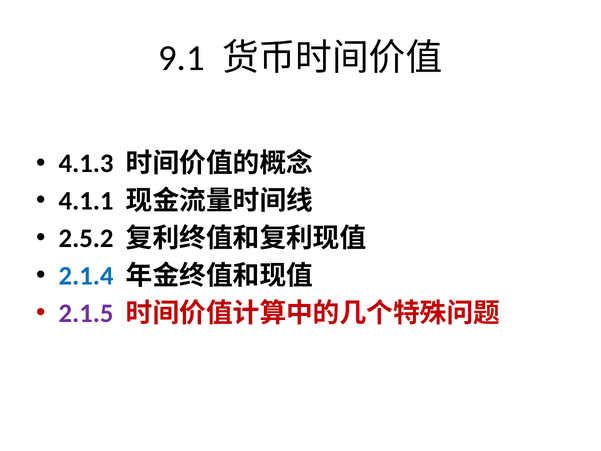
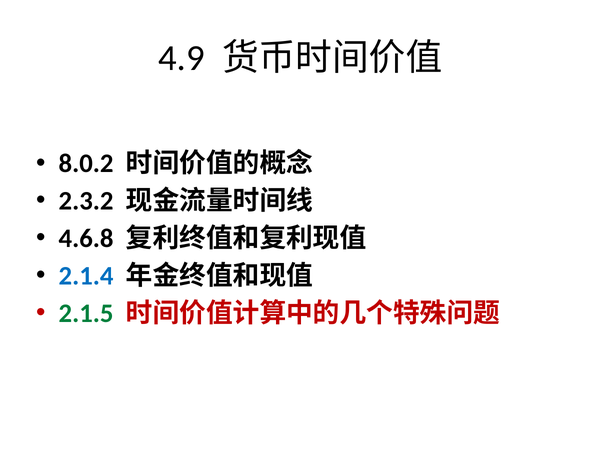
9.1: 9.1 -> 4.9 (182, 58)
4.1.3: 4.1.3 -> 8.0.2 (86, 163)
4.1.1: 4.1.1 -> 2.3.2 (86, 201)
2.5.2: 2.5.2 -> 4.6.8 (86, 238)
2.1.5 colour: purple -> green (86, 313)
